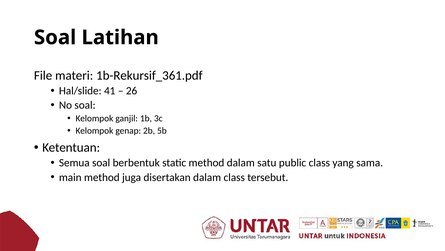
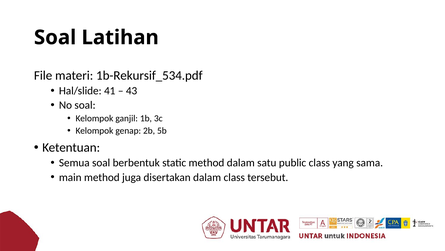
1b-Rekursif_361.pdf: 1b-Rekursif_361.pdf -> 1b-Rekursif_534.pdf (149, 75)
26: 26 -> 43 (132, 91)
